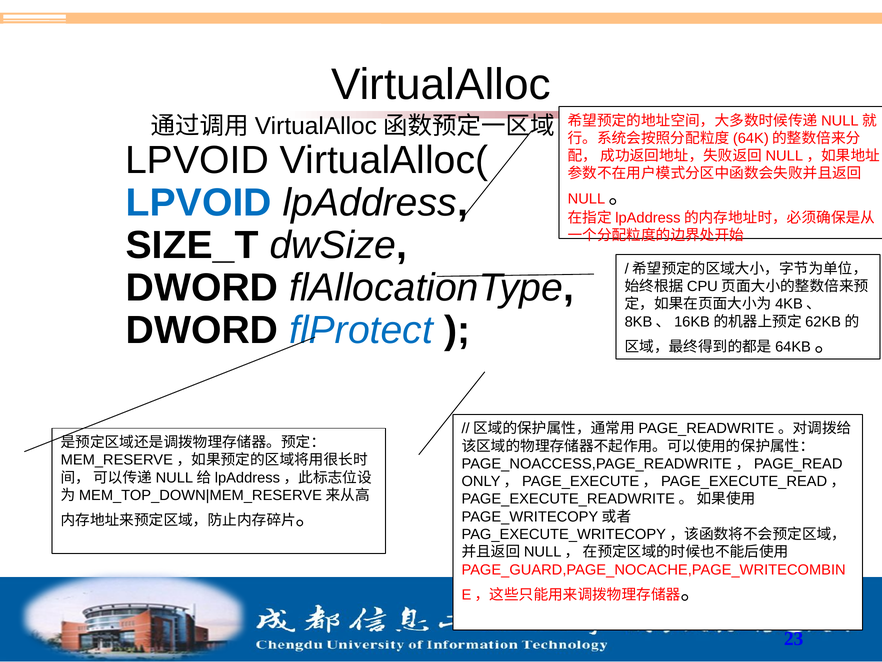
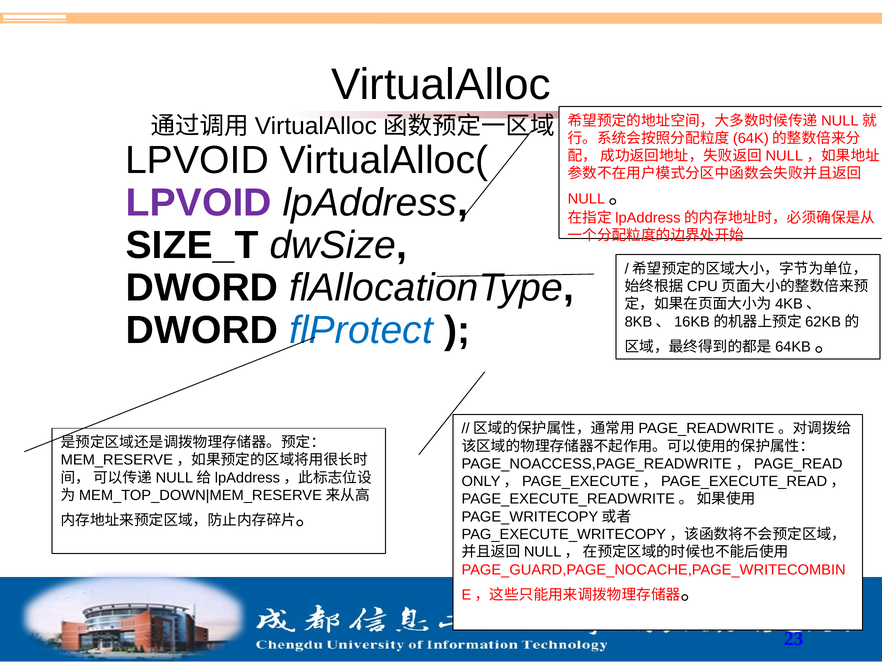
LPVOID colour: blue -> purple (199, 203)
